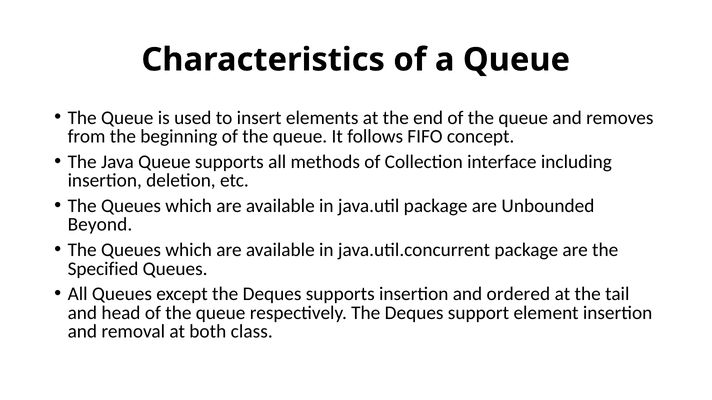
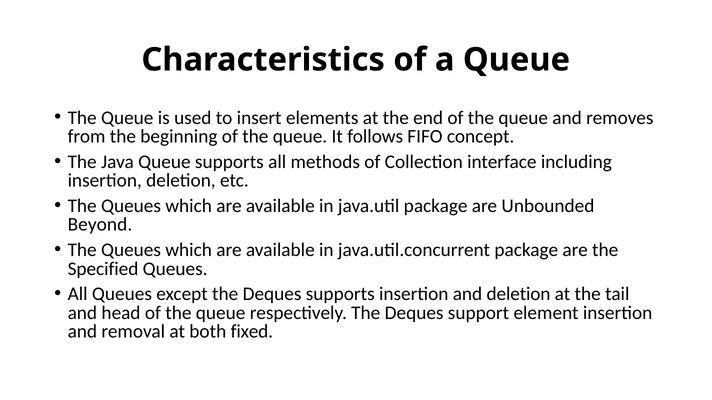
and ordered: ordered -> deletion (519, 294)
class: class -> fixed (252, 332)
